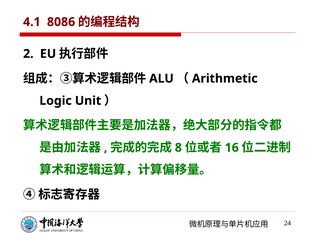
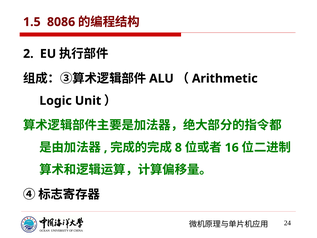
4.1: 4.1 -> 1.5 (32, 22)
